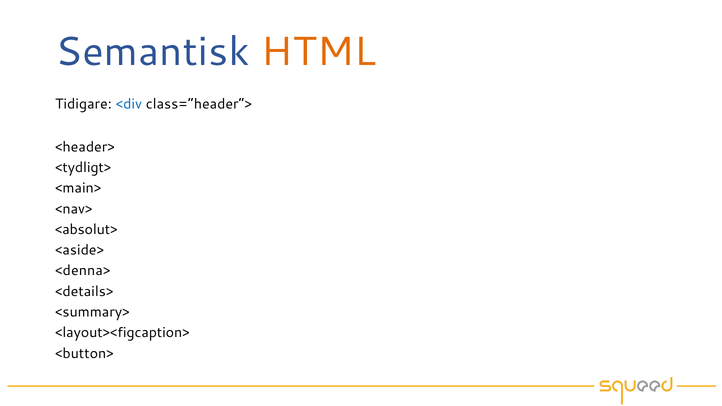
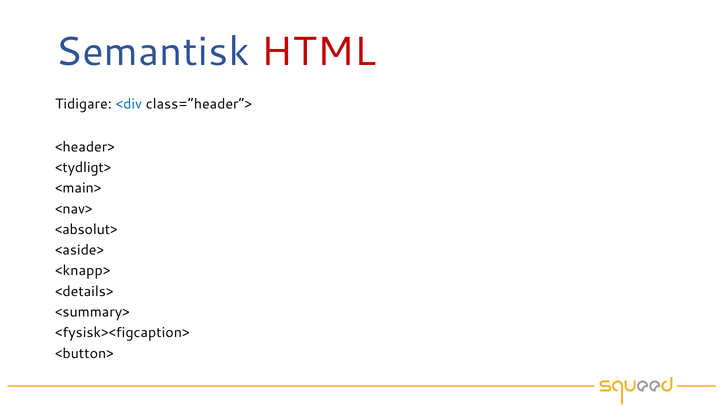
HTML colour: orange -> red (319, 52)
<denna>: <denna> -> <knapp> (83, 271)
<layout><figcaption>: <layout><figcaption> -> <fysisk><figcaption> (122, 333)
